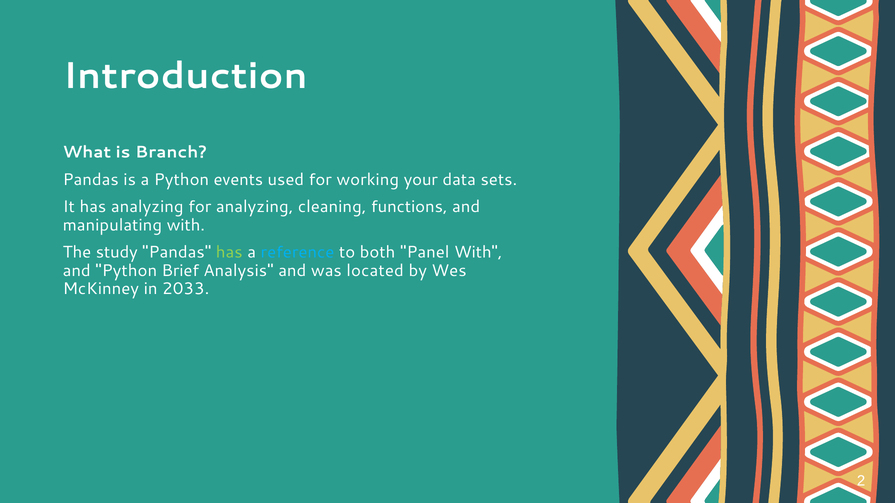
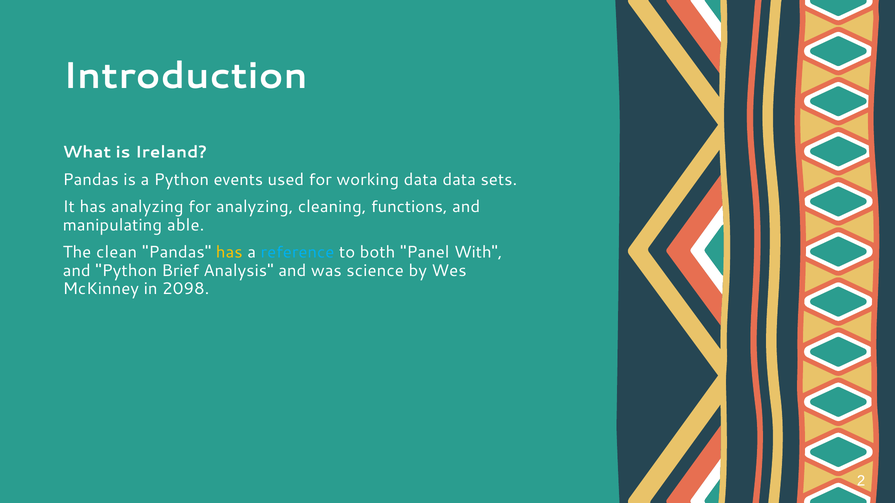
Branch: Branch -> Ireland (171, 152)
working your: your -> data (421, 180)
manipulating with: with -> able (186, 225)
study: study -> clean (117, 253)
has colour: light green -> yellow (229, 253)
located: located -> science (375, 271)
2033: 2033 -> 2098 (186, 289)
